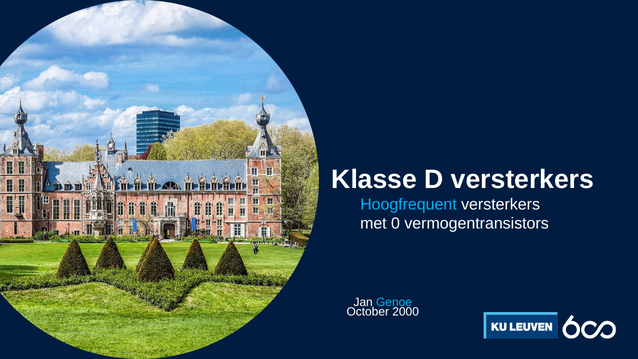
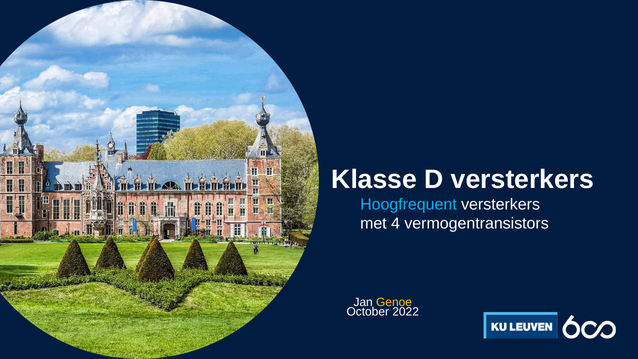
0: 0 -> 4 (396, 224)
Genoe colour: light blue -> yellow (394, 302)
2000: 2000 -> 2022 (406, 312)
